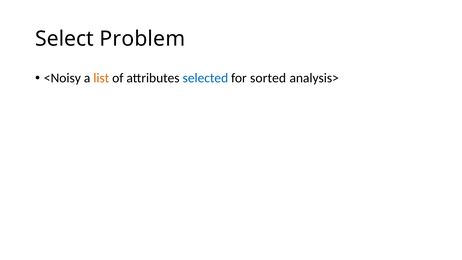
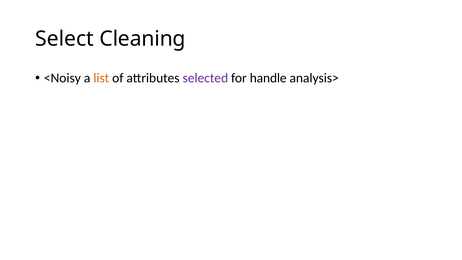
Problem: Problem -> Cleaning (143, 39)
selected colour: blue -> purple (205, 78)
sorted: sorted -> handle (268, 78)
